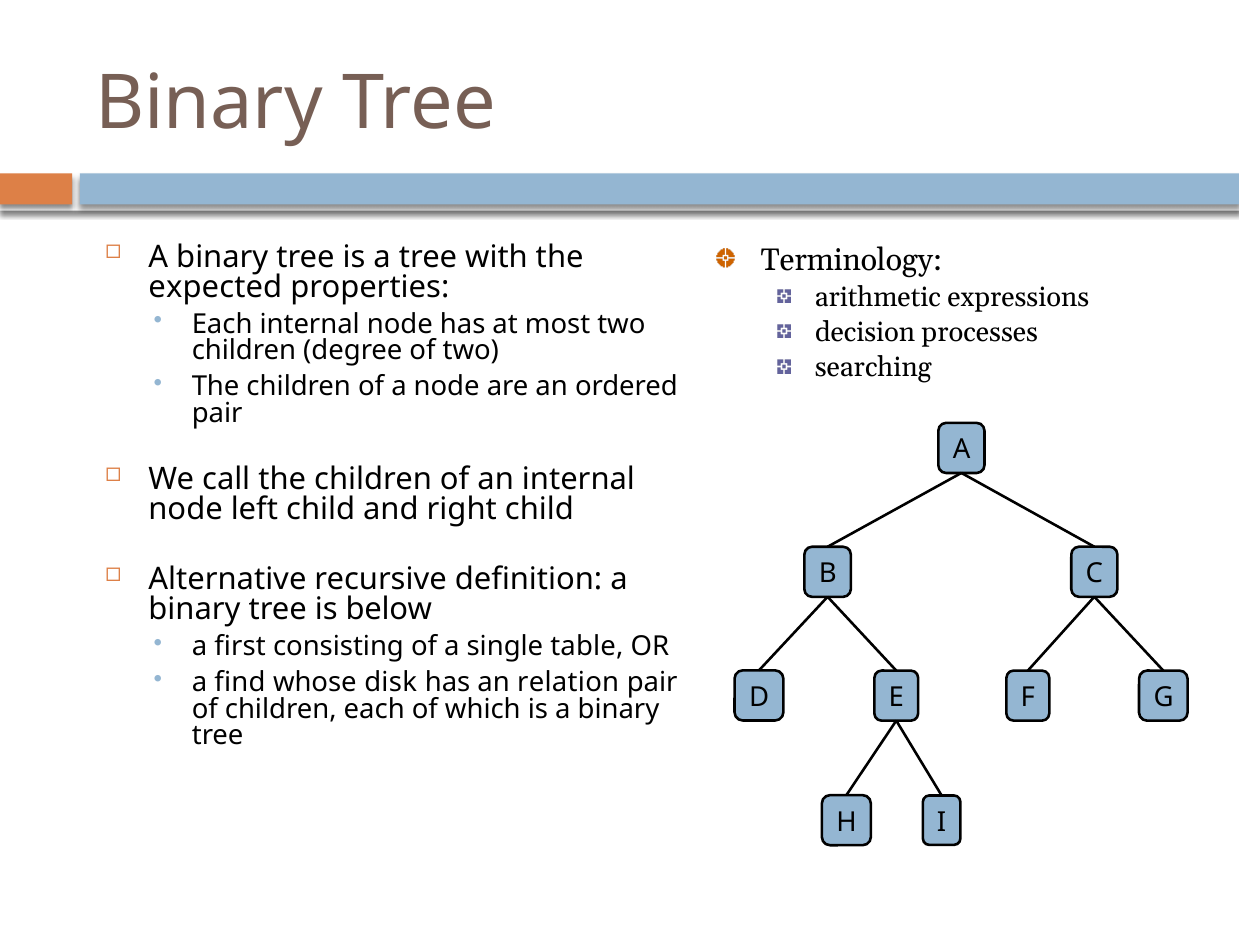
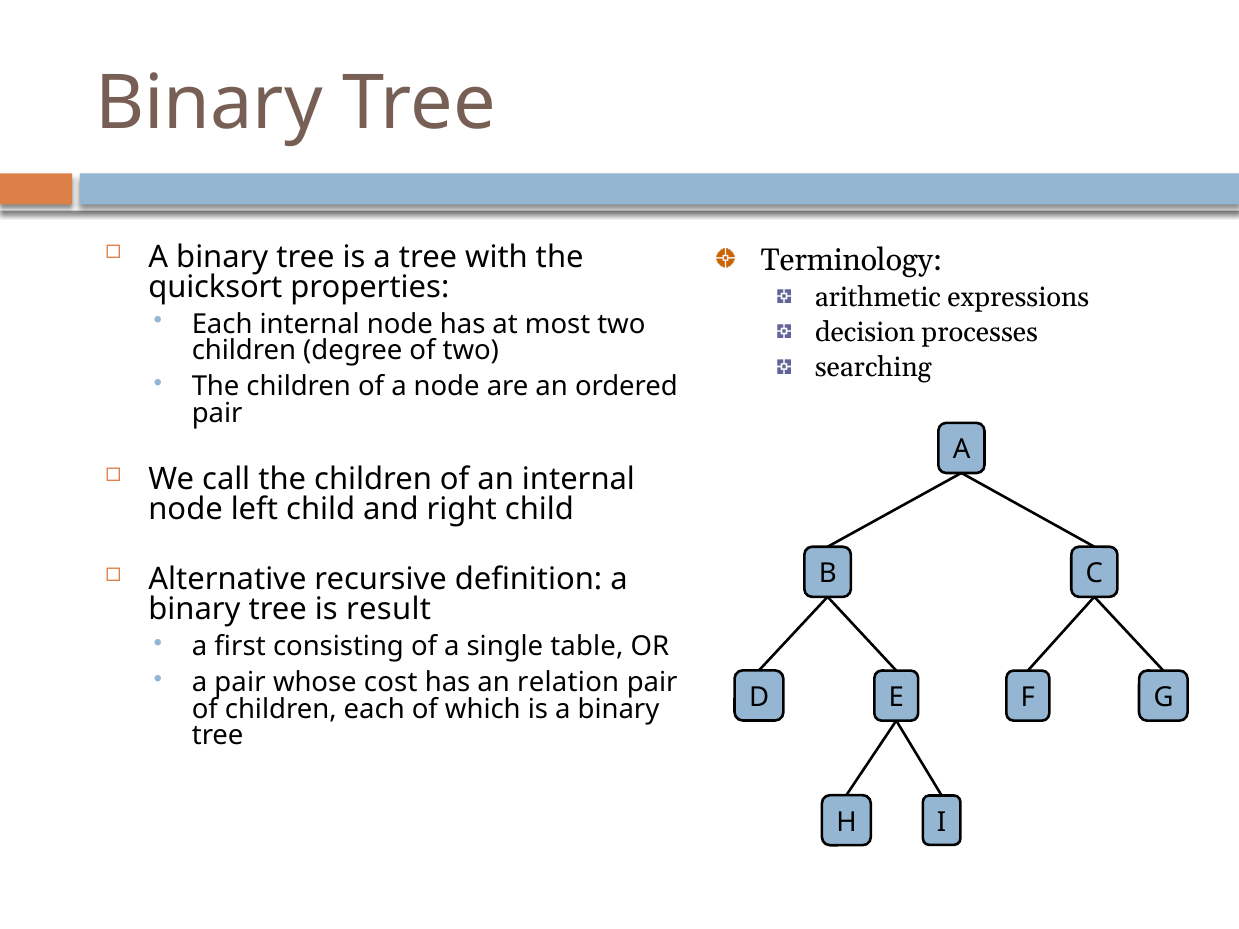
expected: expected -> quicksort (215, 287)
below: below -> result (389, 609)
a find: find -> pair (240, 683)
disk: disk -> cost (391, 683)
